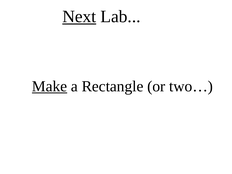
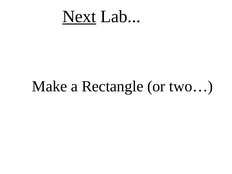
Make underline: present -> none (50, 86)
